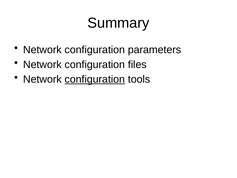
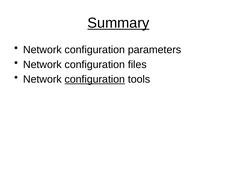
Summary underline: none -> present (118, 23)
